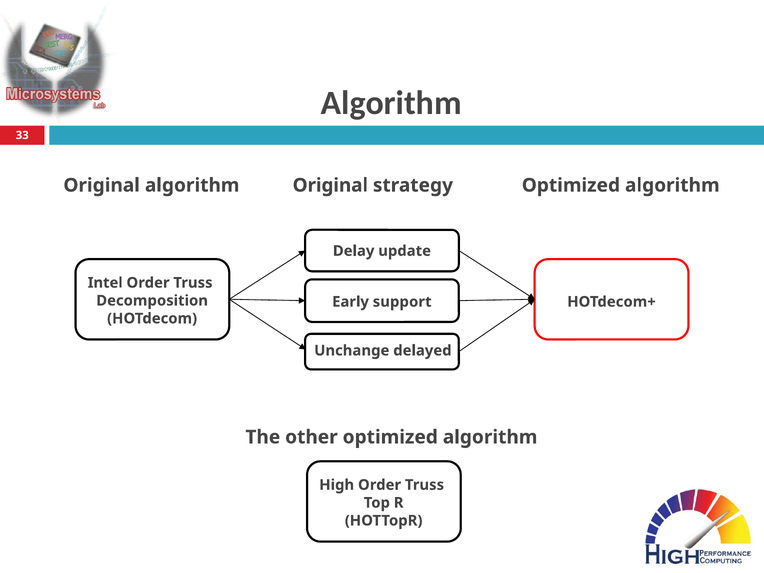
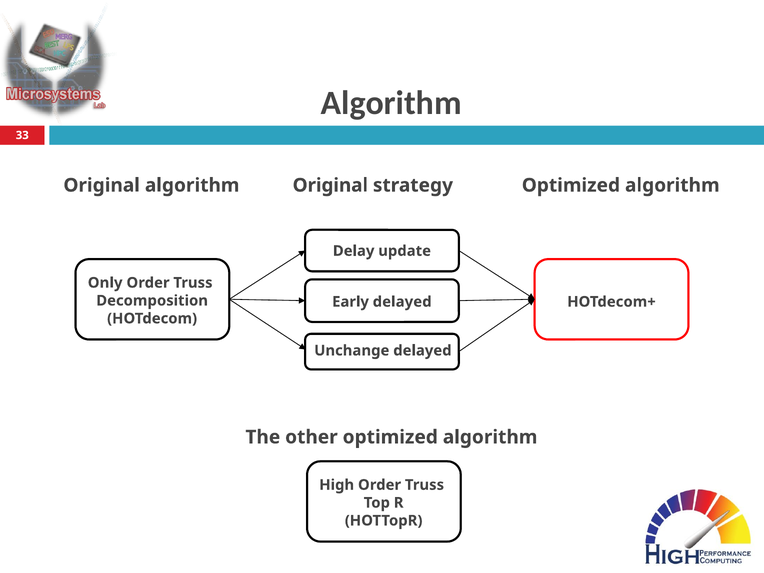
Intel: Intel -> Only (105, 283)
Early support: support -> delayed (402, 302)
